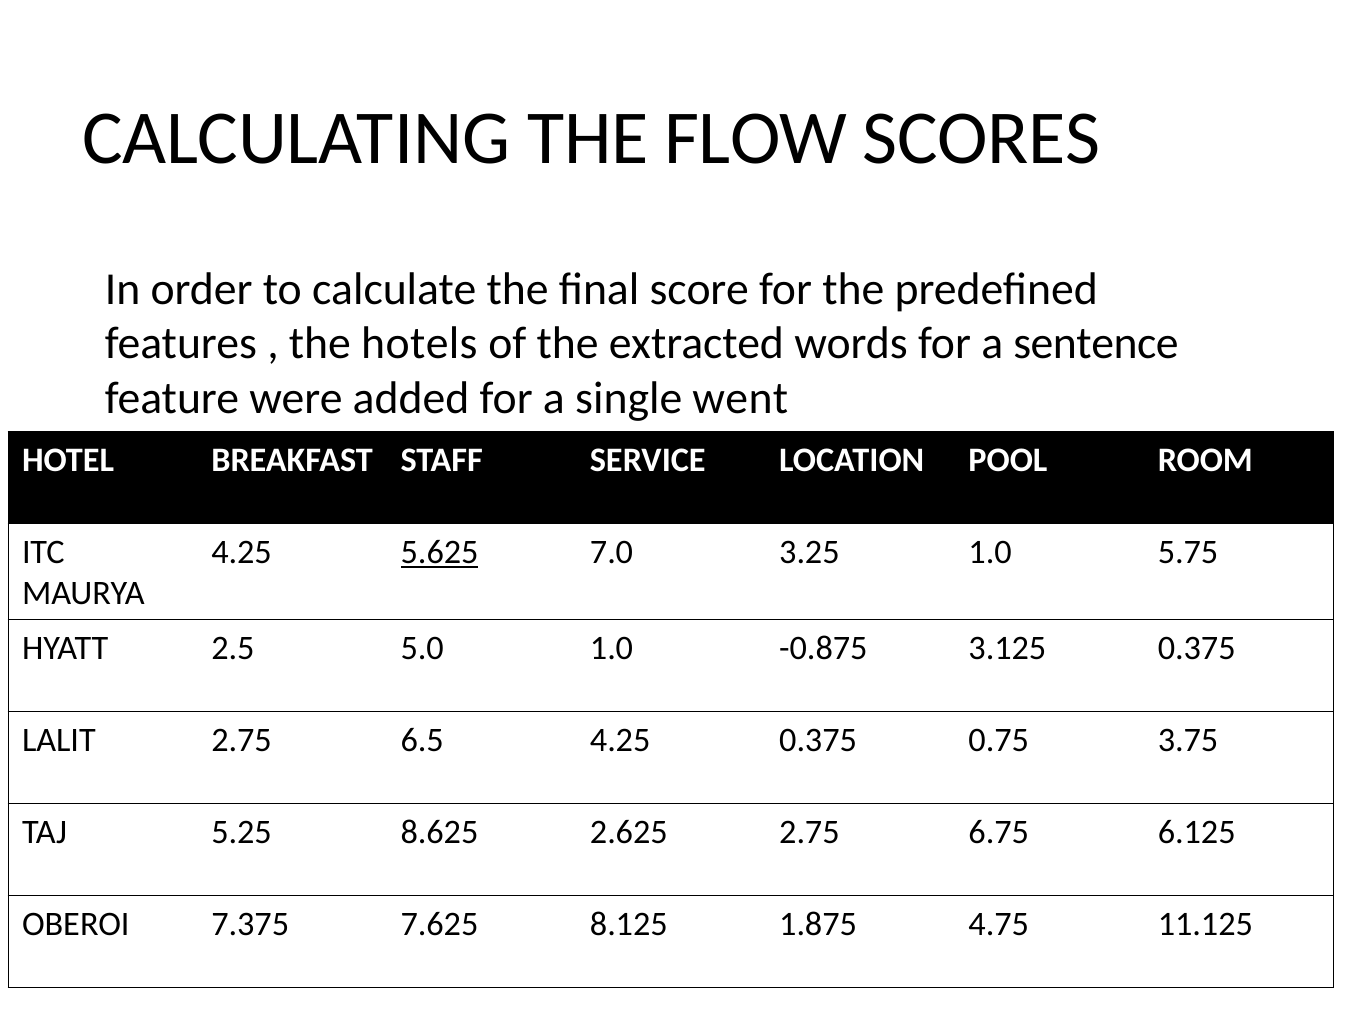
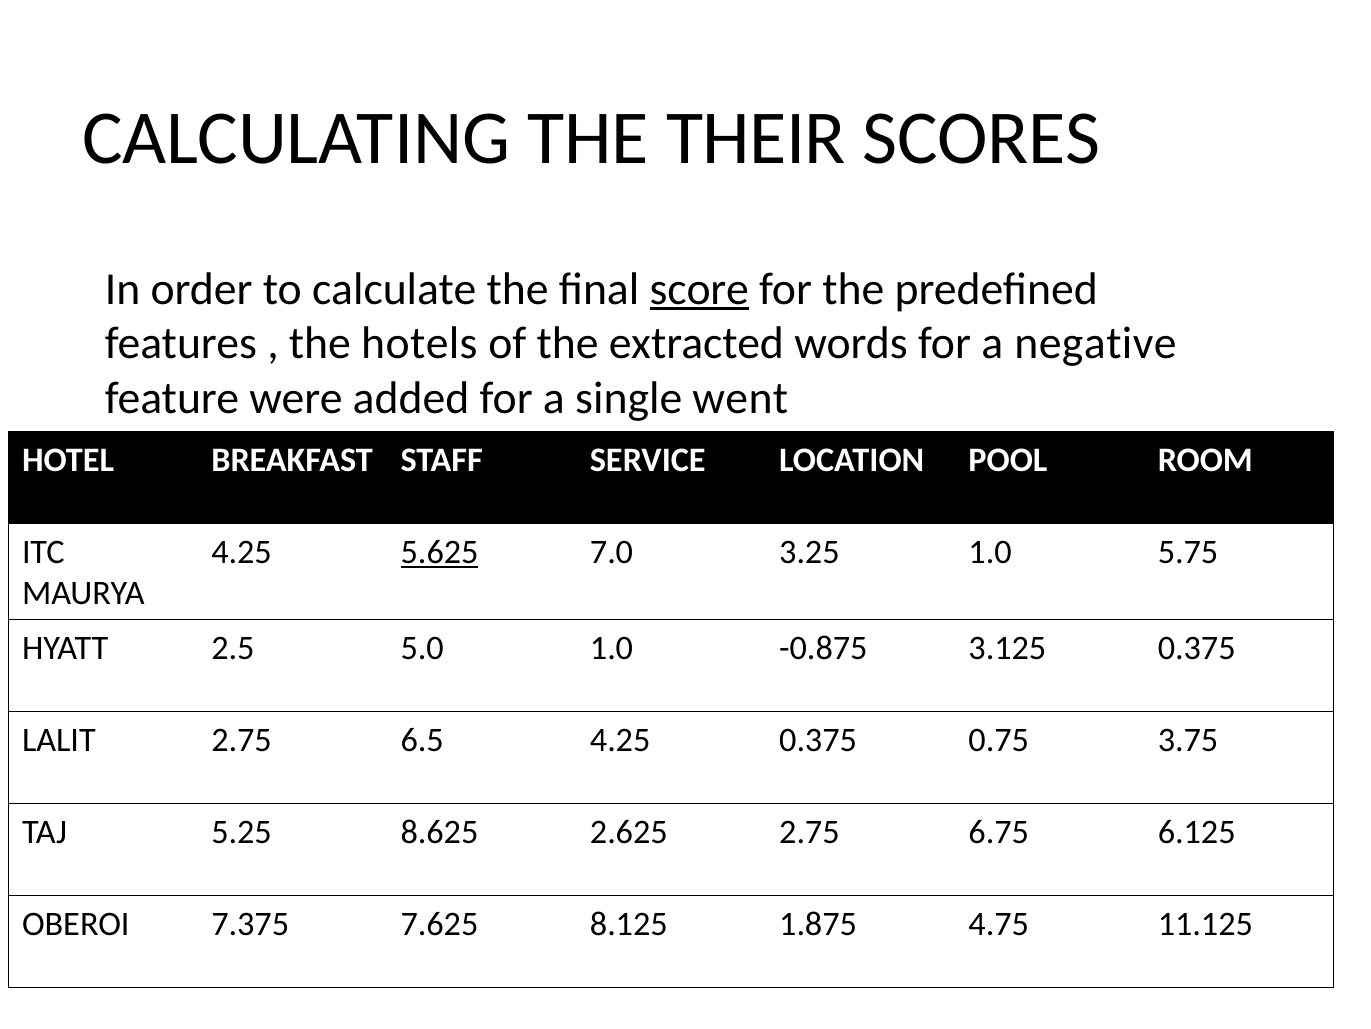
FLOW: FLOW -> THEIR (756, 138)
score underline: none -> present (699, 289)
sentence: sentence -> negative (1096, 344)
